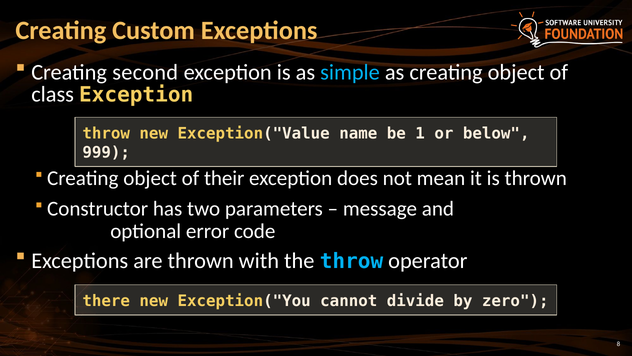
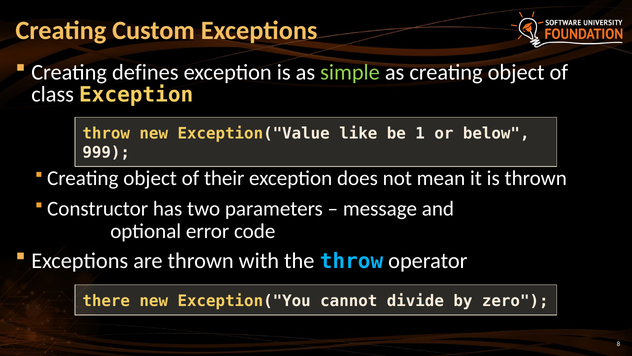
second: second -> defines (145, 72)
simple colour: light blue -> light green (350, 72)
name: name -> like (358, 133)
